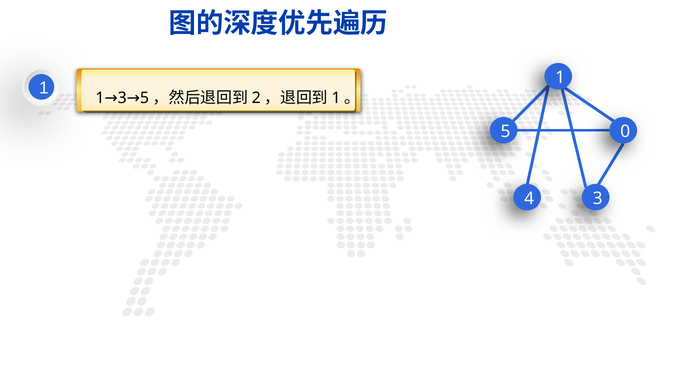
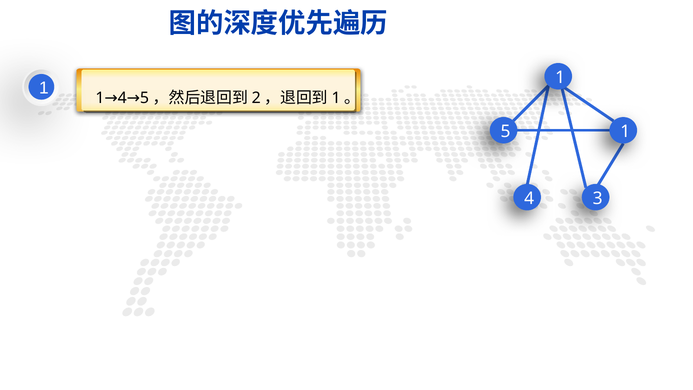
3: 3 -> 4 (122, 98)
5 0: 0 -> 1 (625, 131)
